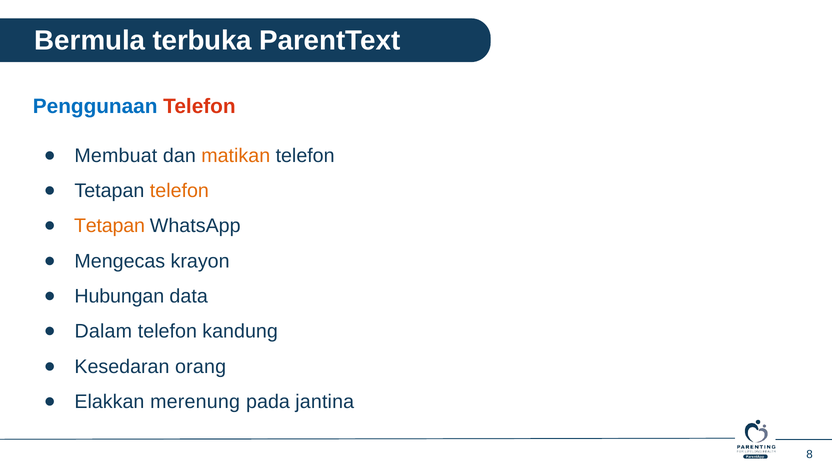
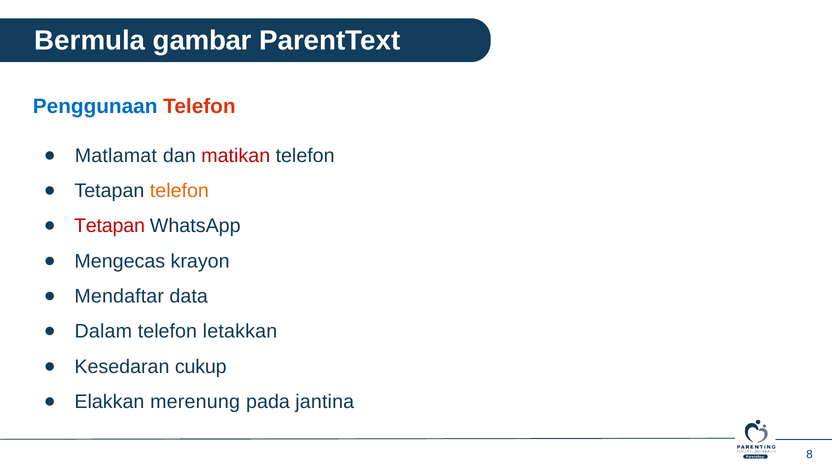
terbuka: terbuka -> gambar (202, 41)
Membuat: Membuat -> Matlamat (116, 156)
matikan colour: orange -> red (236, 156)
Tetapan colour: orange -> red (110, 226)
Hubungan: Hubungan -> Mendaftar (119, 296)
kandung: kandung -> letakkan (240, 331)
orang: orang -> cukup (201, 367)
